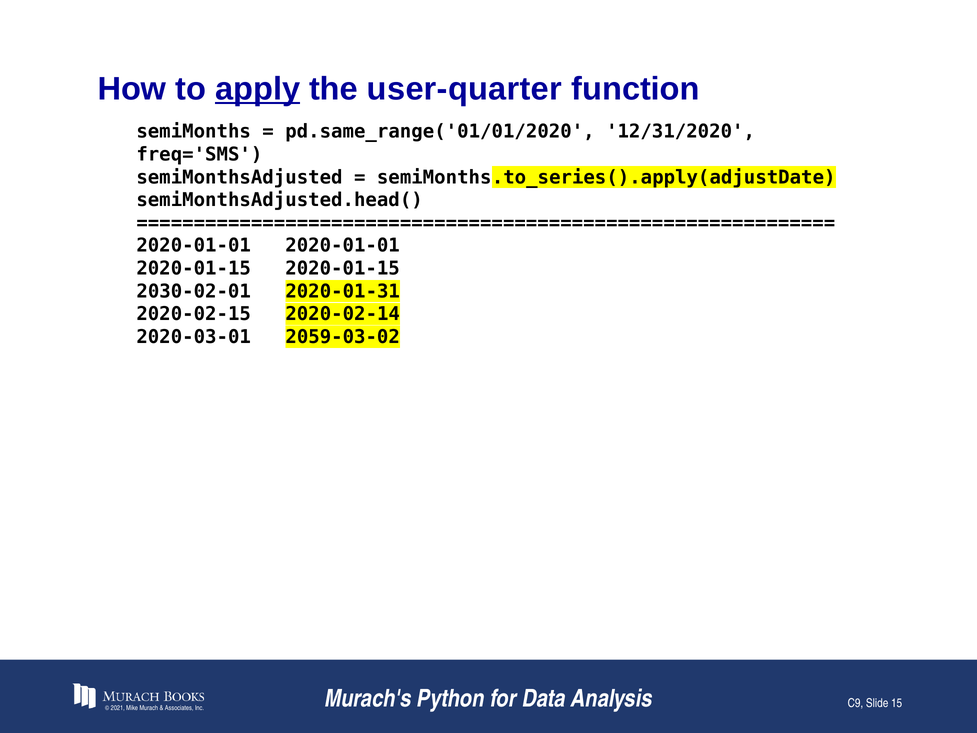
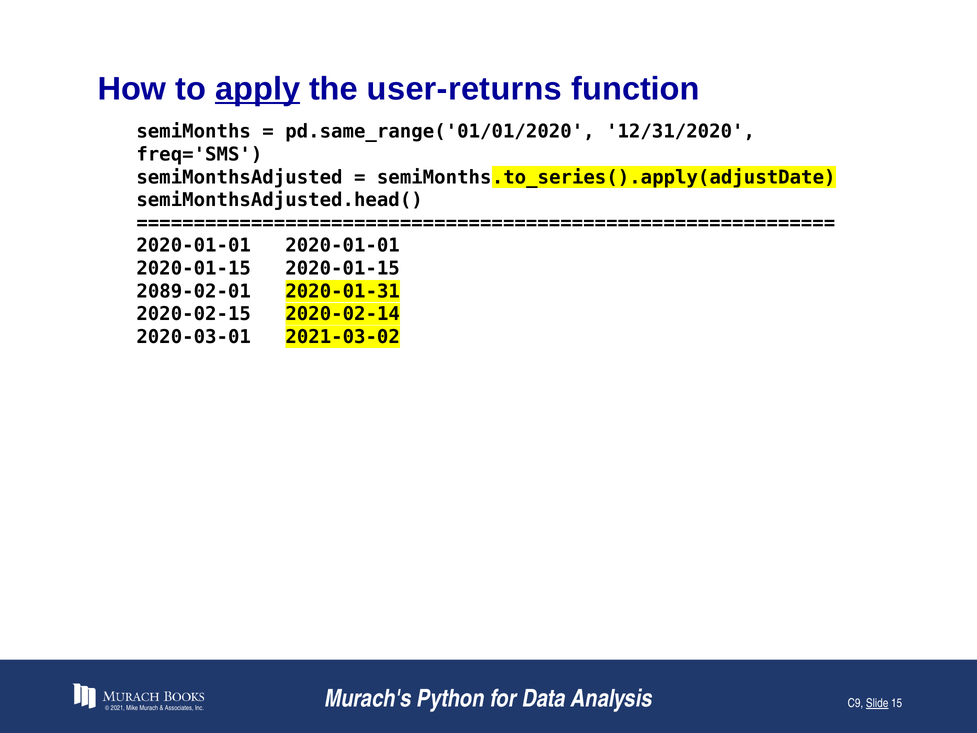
user-quarter: user-quarter -> user-returns (465, 89)
2030-02-01: 2030-02-01 -> 2089-02-01 (194, 291)
2059-03-02: 2059-03-02 -> 2021-03-02 (343, 337)
Slide underline: none -> present (877, 703)
